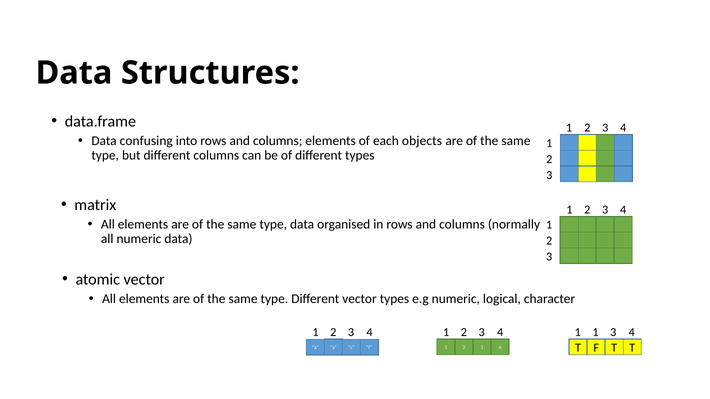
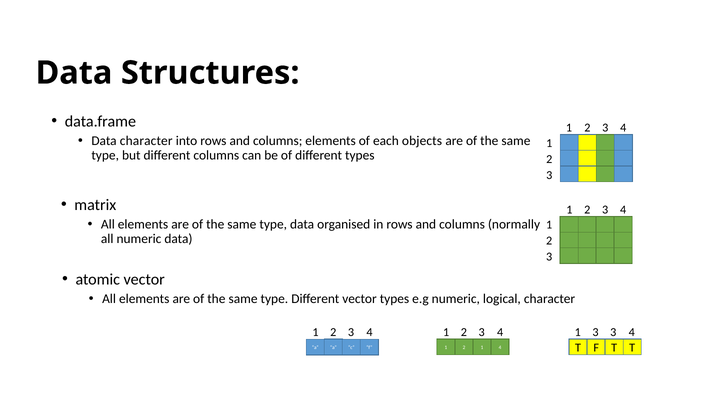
Data confusing: confusing -> character (146, 141)
1 1: 1 -> 3 (595, 332)
